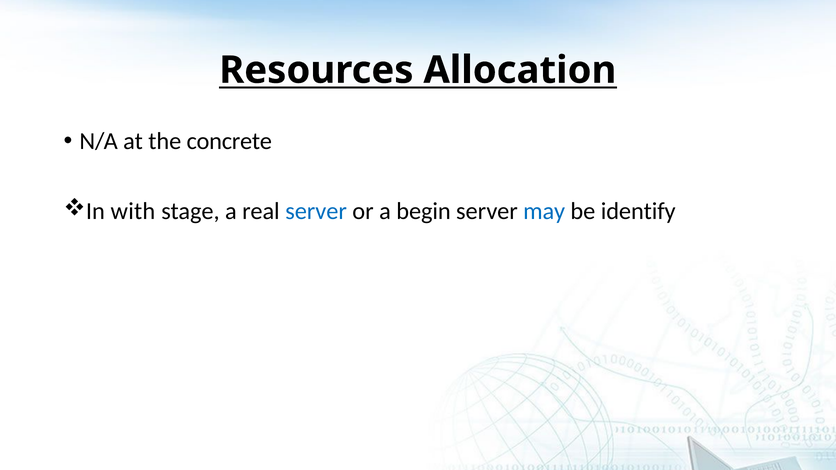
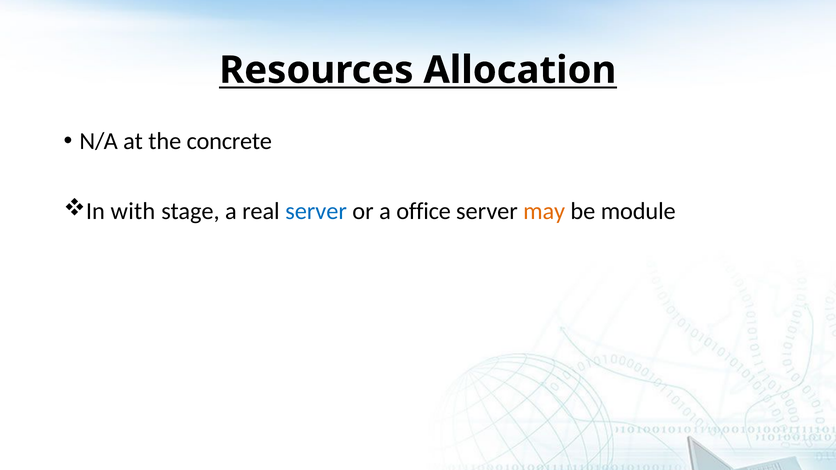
begin: begin -> office (424, 211)
may colour: blue -> orange (544, 211)
identify: identify -> module (638, 211)
